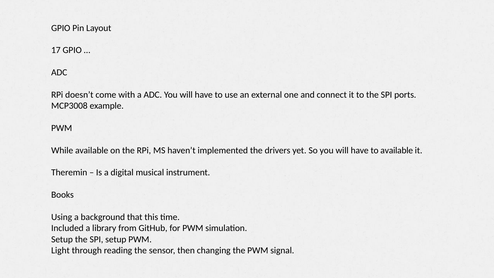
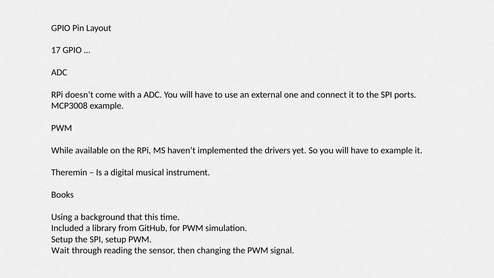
to available: available -> example (397, 150)
Light: Light -> Wait (60, 250)
